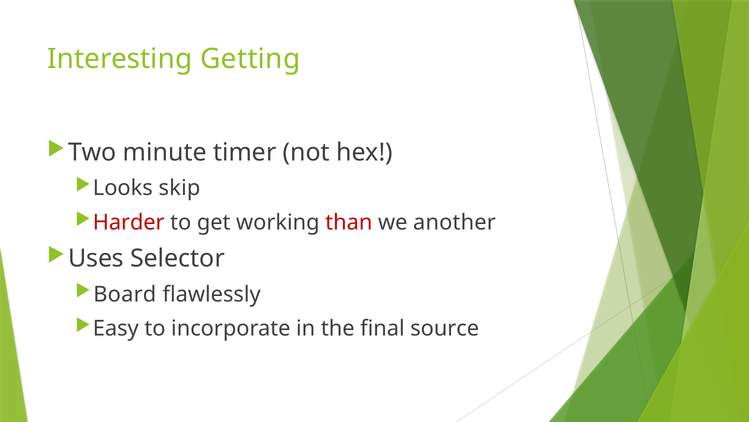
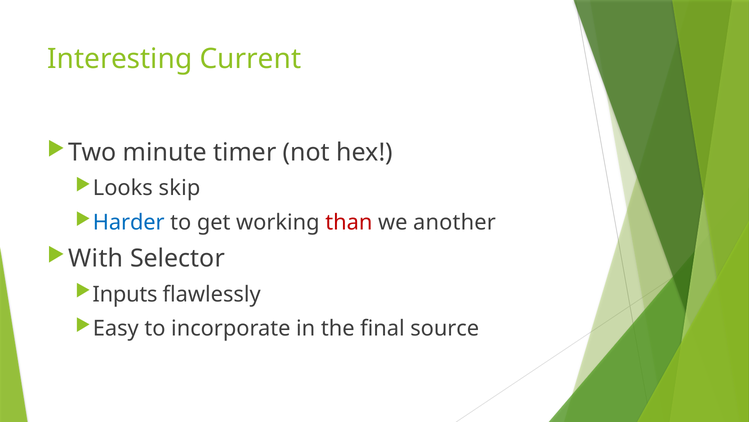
Getting: Getting -> Current (250, 59)
Harder colour: red -> blue (129, 222)
Uses: Uses -> With (96, 258)
Board: Board -> Inputs (125, 294)
